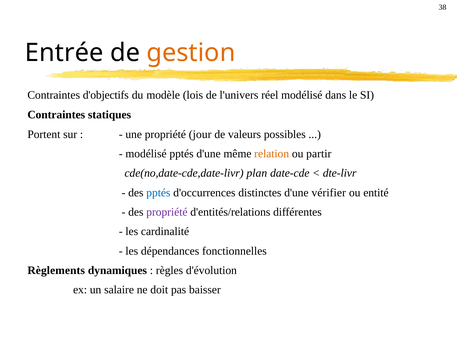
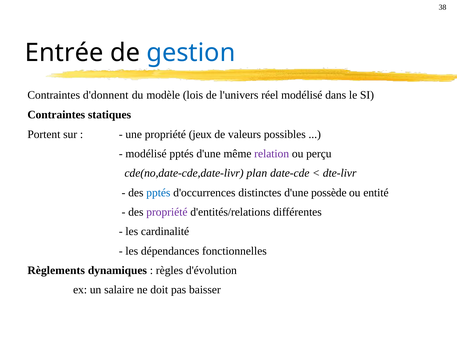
gestion colour: orange -> blue (191, 53)
d'objectifs: d'objectifs -> d'donnent (106, 95)
jour: jour -> jeux (200, 134)
relation colour: orange -> purple (272, 154)
partir: partir -> perçu (319, 154)
vérifier: vérifier -> possède (329, 192)
